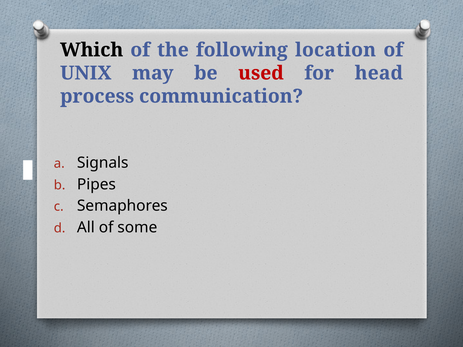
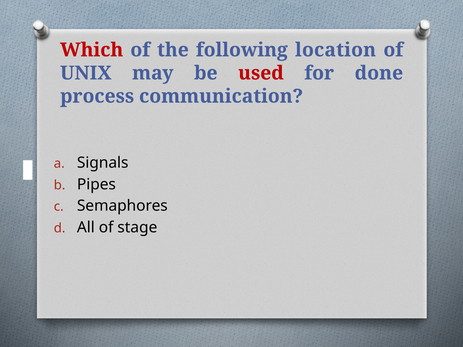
Which colour: black -> red (92, 50)
head: head -> done (379, 73)
some: some -> stage (137, 228)
